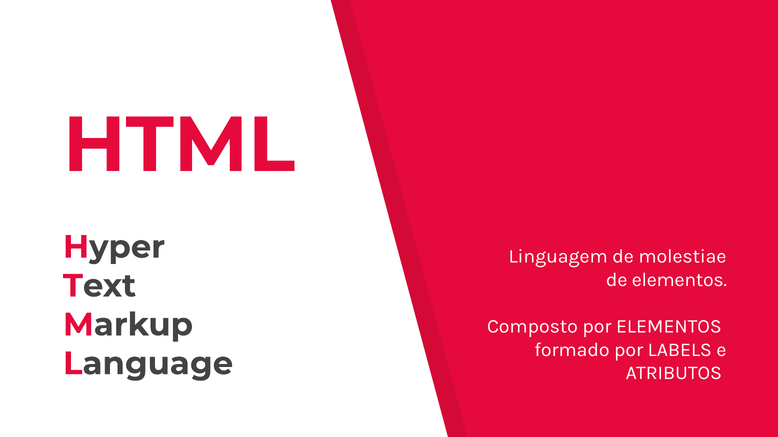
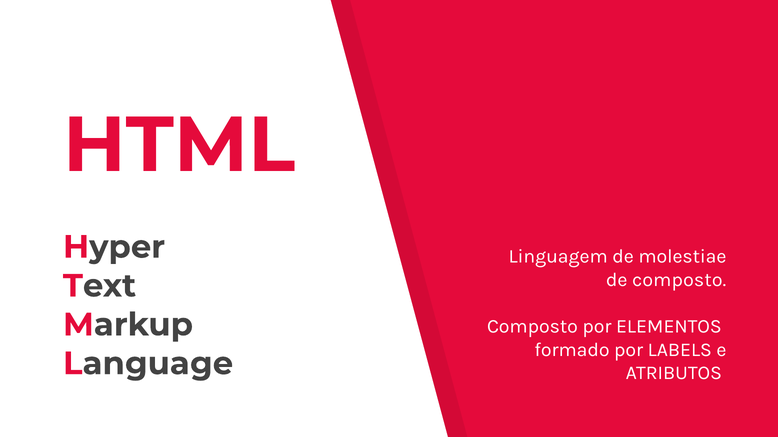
de elementos: elementos -> composto (679, 280)
